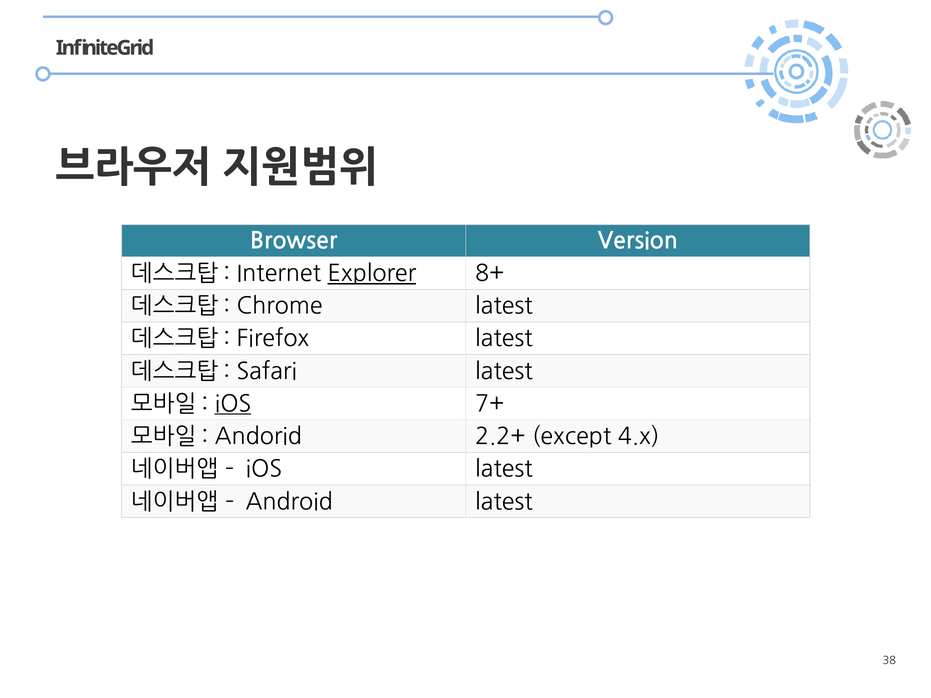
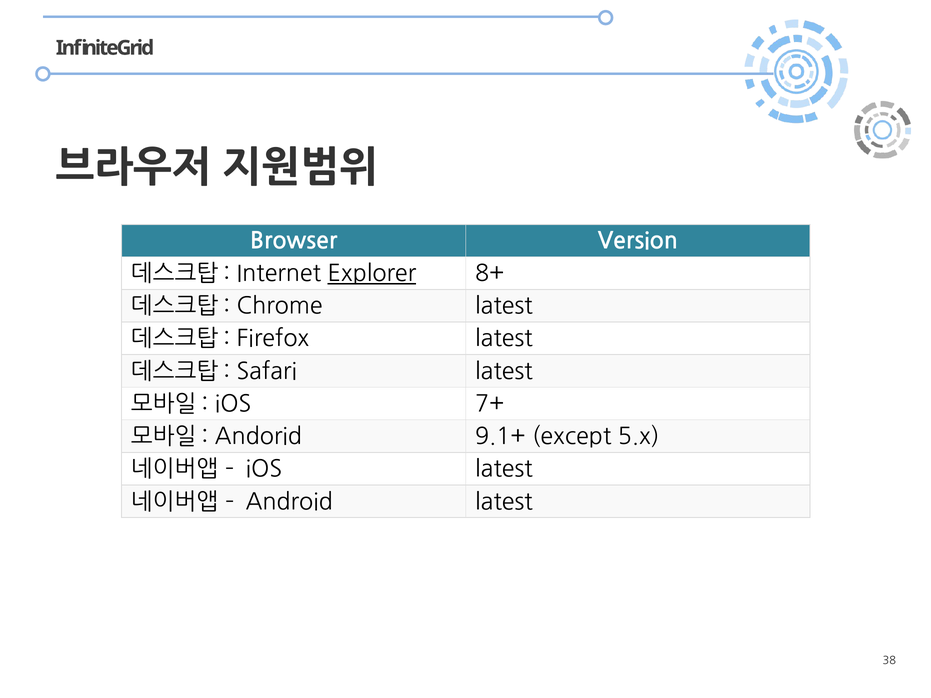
iOS underline: present -> none (233, 404)
2.2+: 2.2+ -> 9.1+ (500, 437)
4.x: 4.x -> 5.x (639, 437)
